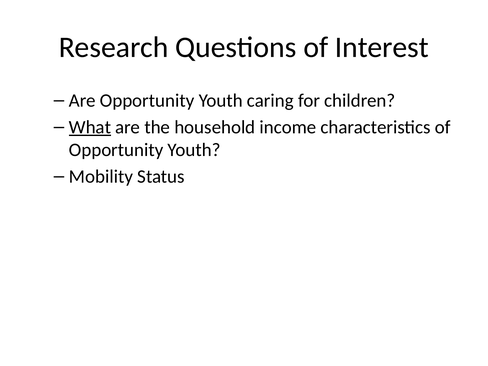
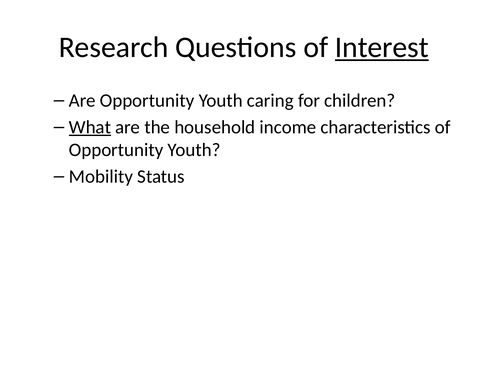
Interest underline: none -> present (382, 47)
